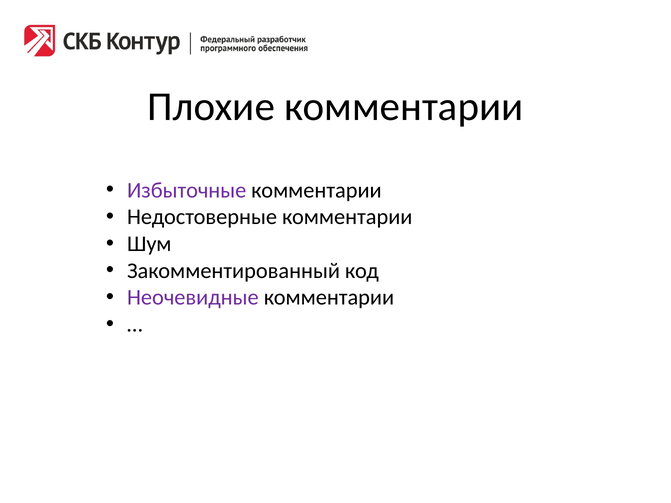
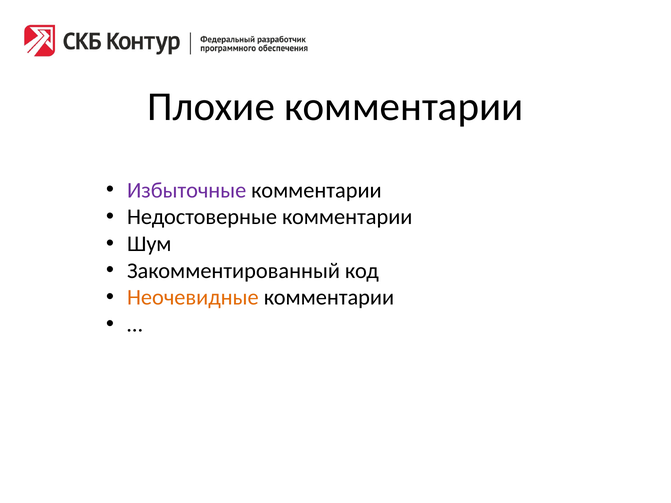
Неочевидные colour: purple -> orange (193, 298)
